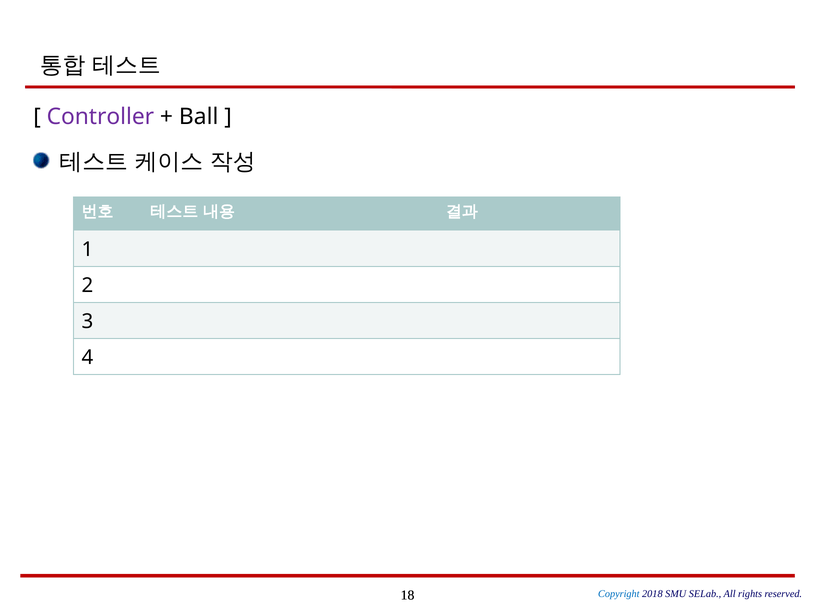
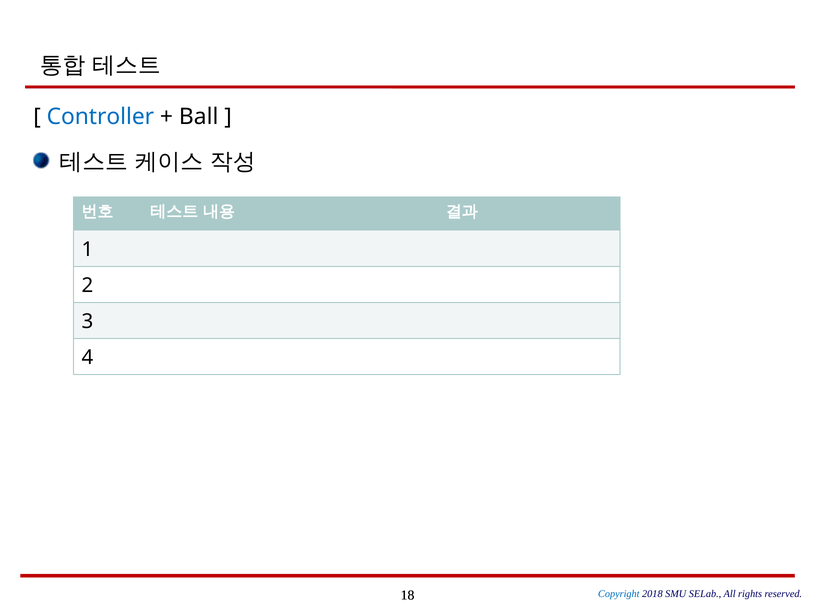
Controller colour: purple -> blue (100, 117)
